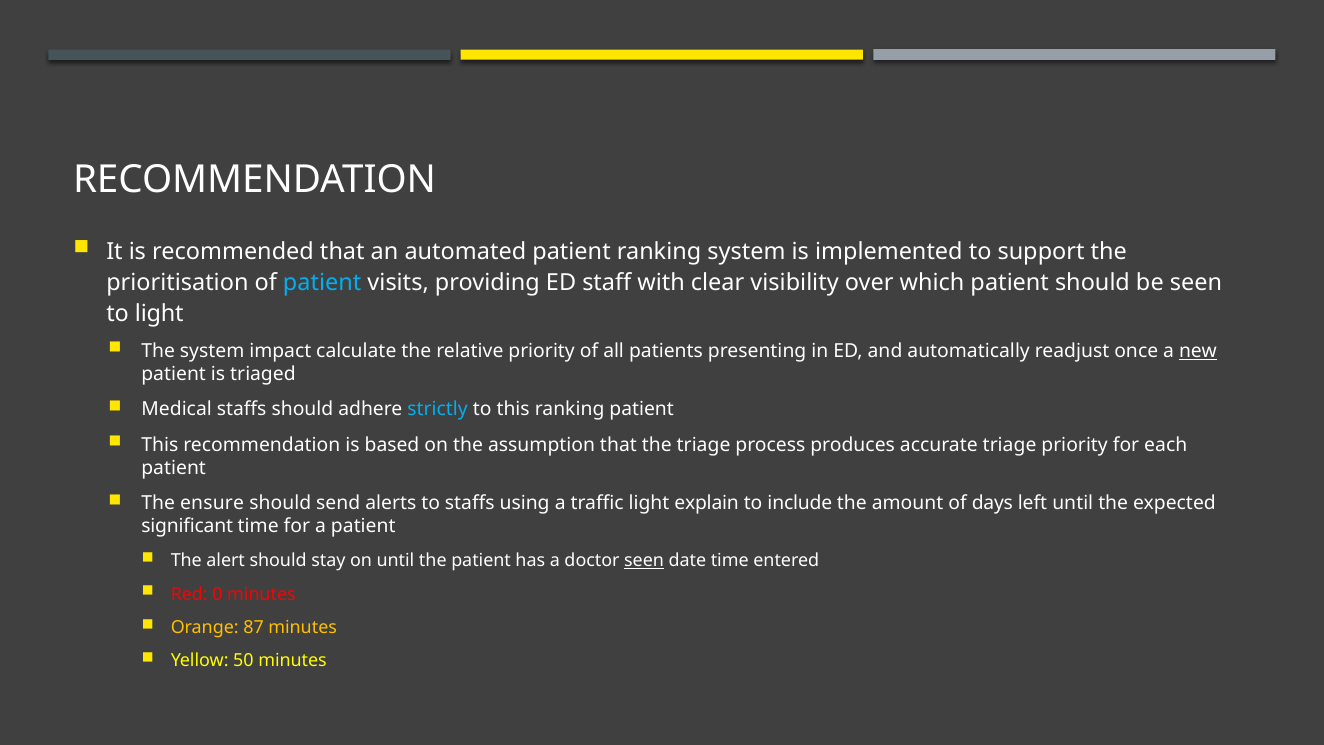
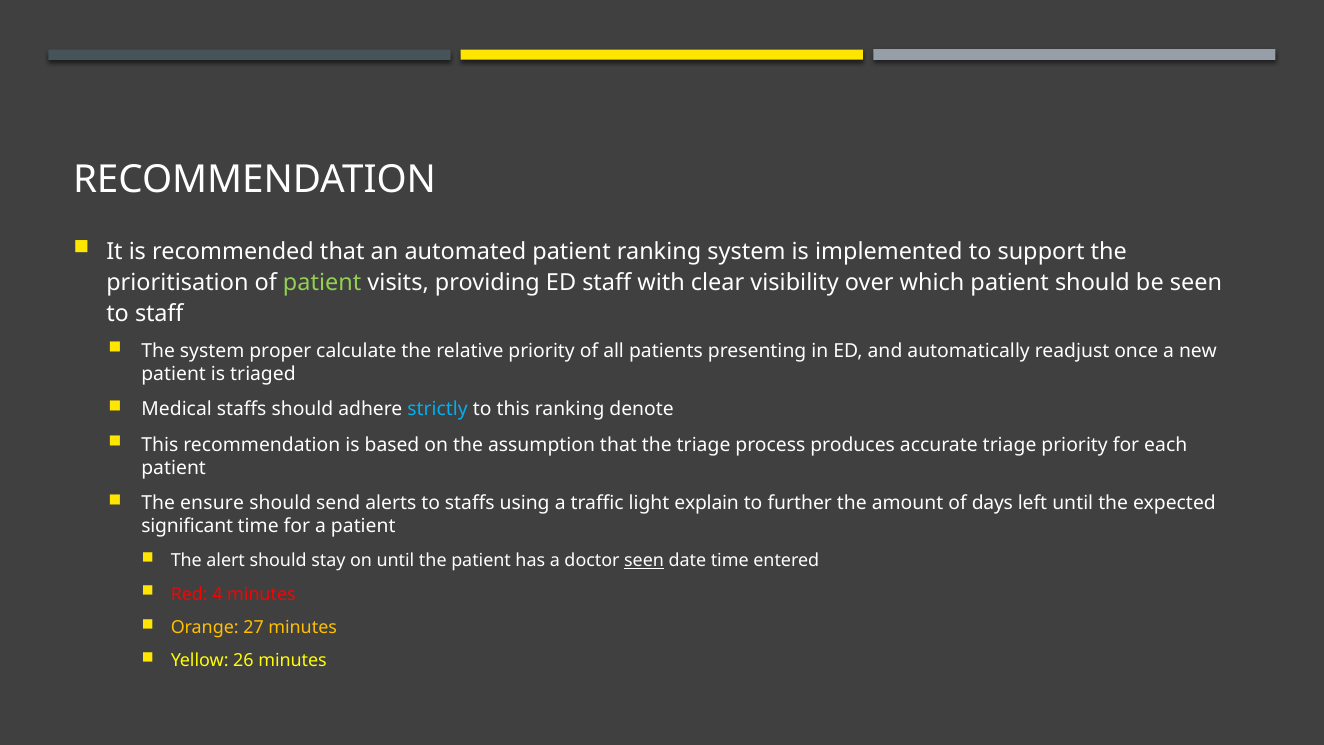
patient colour: light blue -> light green (322, 282)
to light: light -> staff (159, 313)
impact: impact -> proper (280, 351)
new underline: present -> none (1198, 351)
ranking patient: patient -> denote (642, 409)
include: include -> further (800, 503)
0: 0 -> 4 (217, 594)
87: 87 -> 27 (254, 627)
50: 50 -> 26 (243, 661)
